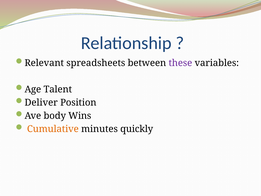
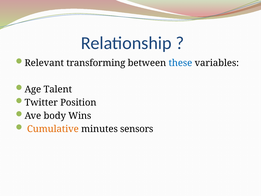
spreadsheets: spreadsheets -> transforming (96, 63)
these colour: purple -> blue (180, 63)
Deliver: Deliver -> Twitter (41, 102)
quickly: quickly -> sensors (137, 129)
